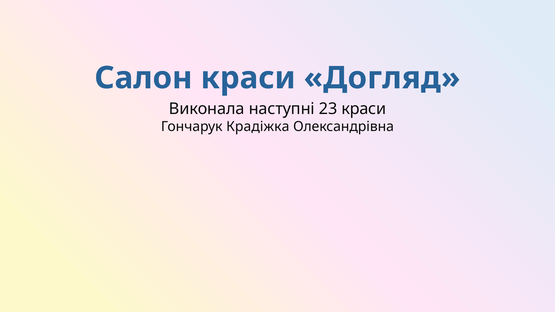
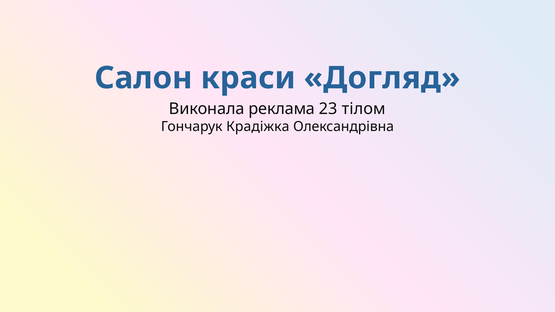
наступні: наступні -> реклама (282, 109)
23 краси: краси -> тілом (364, 109)
